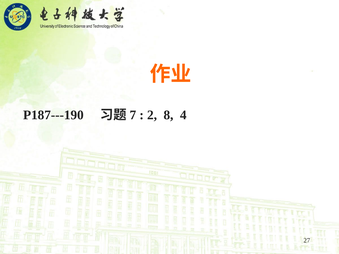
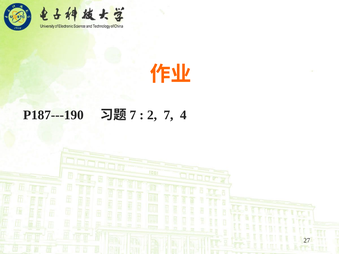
2 8: 8 -> 7 (168, 115)
